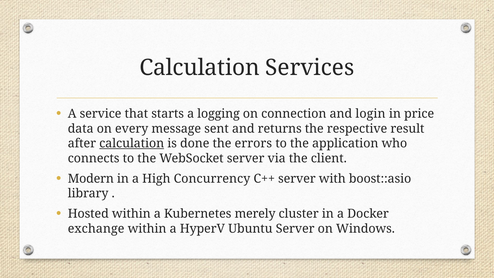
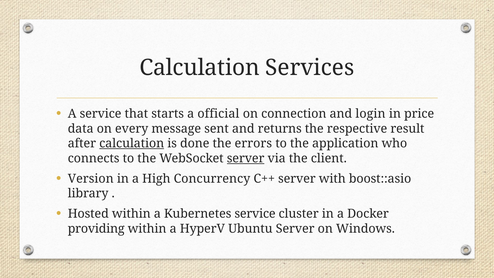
logging: logging -> official (218, 114)
server underline: none -> present (246, 158)
Modern: Modern -> Version (91, 179)
Kubernetes merely: merely -> service (255, 214)
exchange: exchange -> providing (96, 229)
